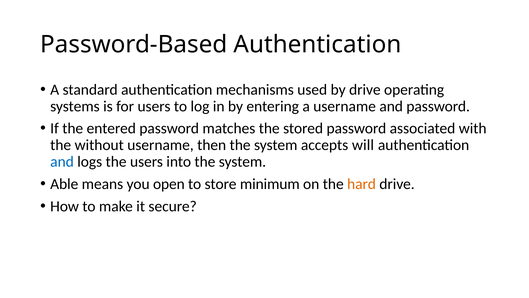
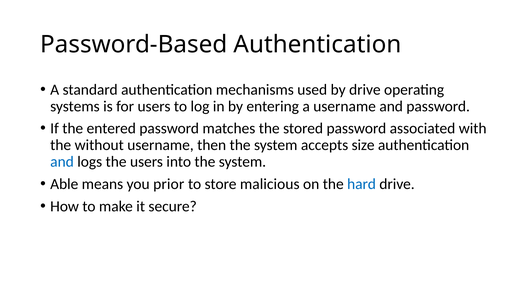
will: will -> size (363, 145)
open: open -> prior (169, 184)
minimum: minimum -> malicious (270, 184)
hard colour: orange -> blue (362, 184)
